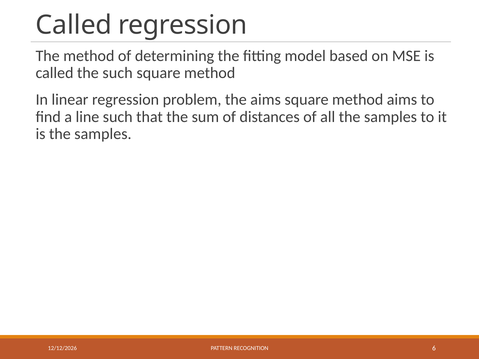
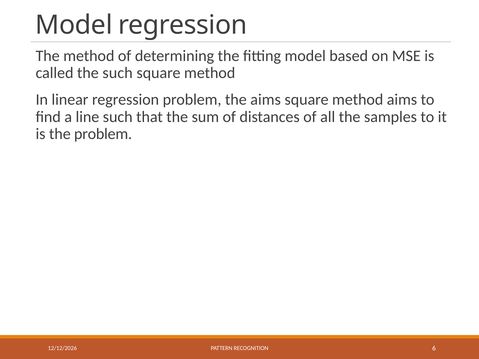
Called: Called -> Model (74, 25)
is the samples: samples -> problem (103, 134)
